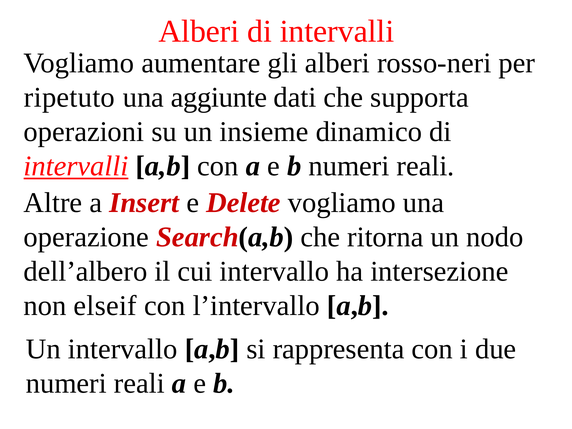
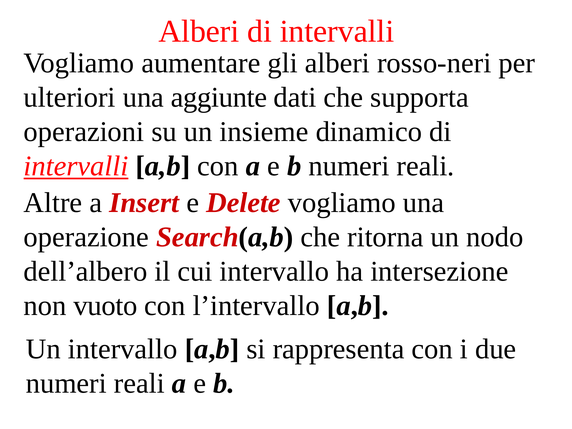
ripetuto: ripetuto -> ulteriori (70, 97)
elseif: elseif -> vuoto (106, 306)
